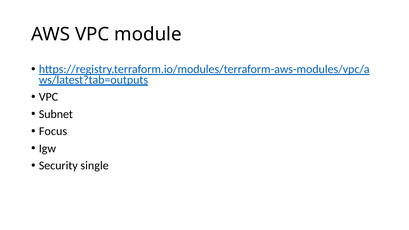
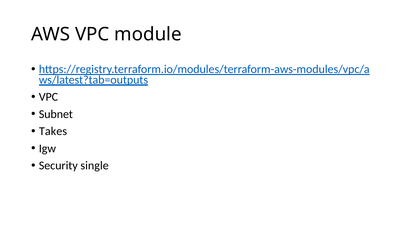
Focus: Focus -> Takes (53, 131)
